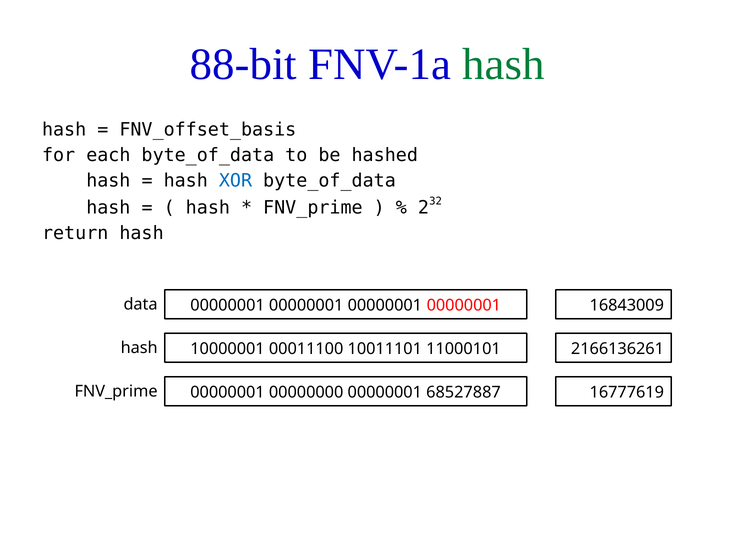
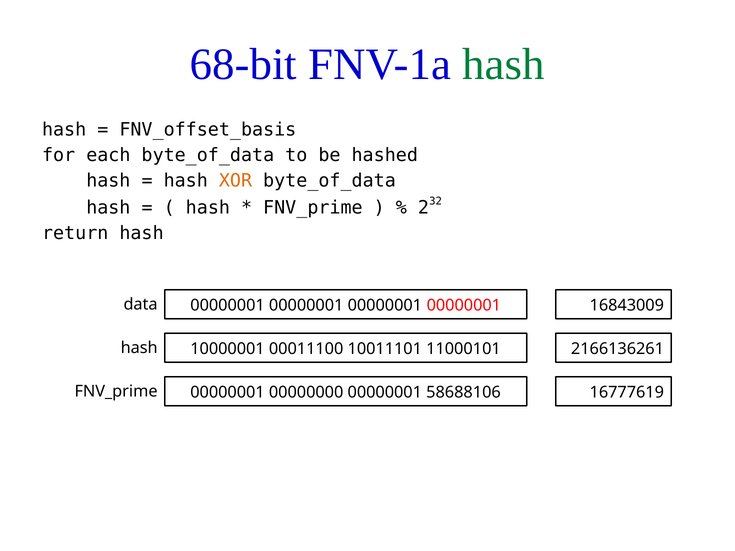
88-bit: 88-bit -> 68-bit (243, 65)
XOR colour: blue -> orange (236, 181)
68527887: 68527887 -> 58688106 (464, 392)
